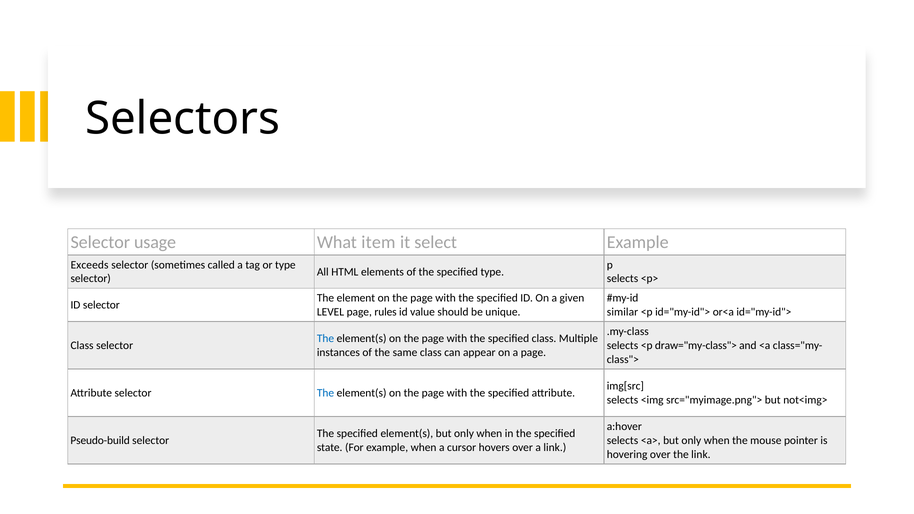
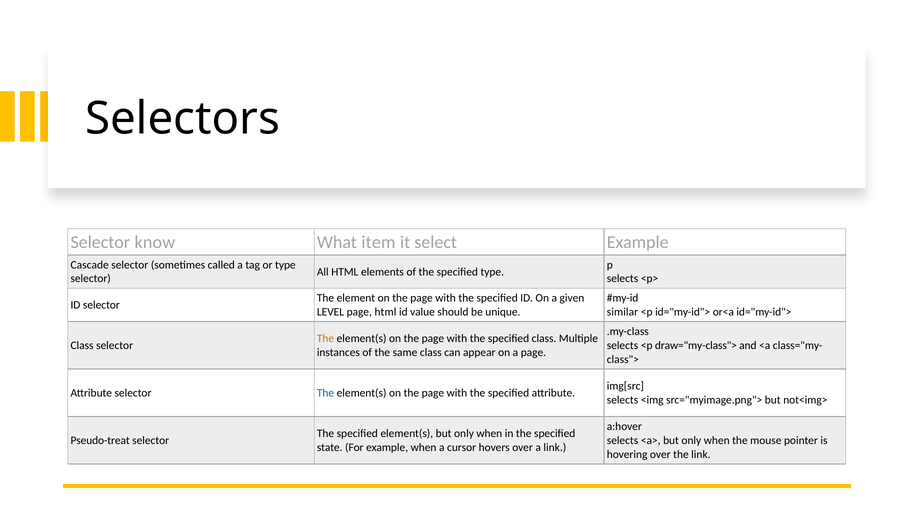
usage: usage -> know (155, 242)
Exceeds: Exceeds -> Cascade (90, 265)
page rules: rules -> html (385, 312)
The colour: blue -> orange (326, 339)
Pseudo-build: Pseudo-build -> Pseudo-treat (100, 440)
